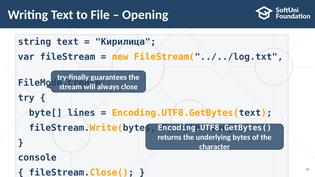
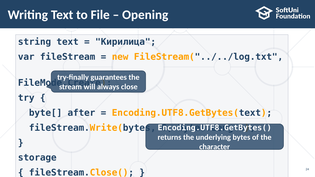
lines: lines -> after (81, 113)
console: console -> storage (37, 158)
